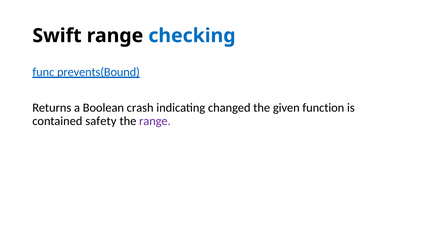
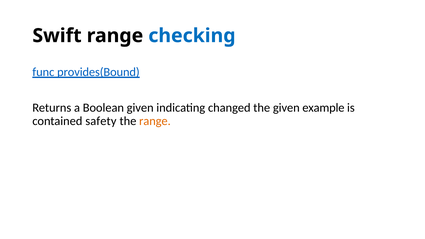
prevents(Bound: prevents(Bound -> provides(Bound (98, 72)
Boolean crash: crash -> given (140, 108)
function: function -> example (323, 108)
range colour: purple -> orange (155, 121)
